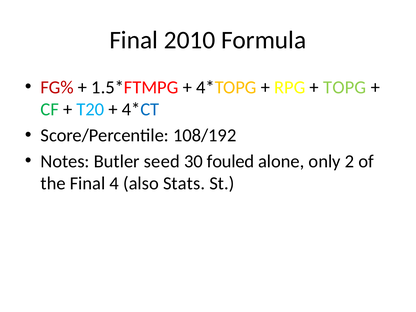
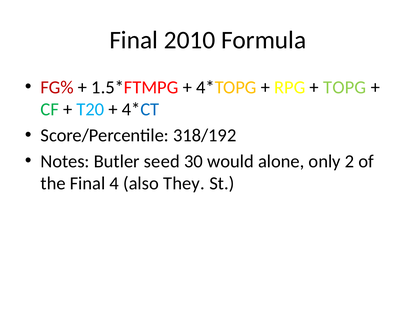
108/192: 108/192 -> 318/192 (205, 135)
fouled: fouled -> would (230, 161)
Stats: Stats -> They (184, 183)
